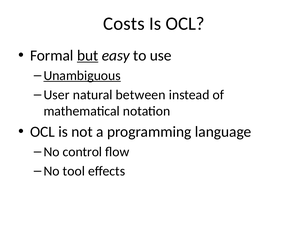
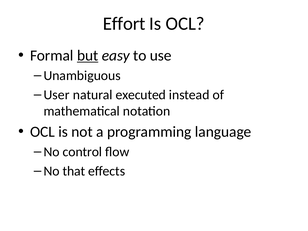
Costs: Costs -> Effort (124, 24)
Unambiguous underline: present -> none (82, 76)
between: between -> executed (141, 95)
tool: tool -> that (74, 171)
